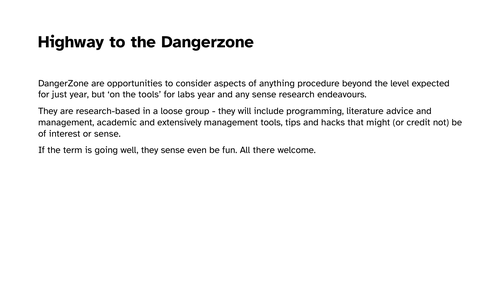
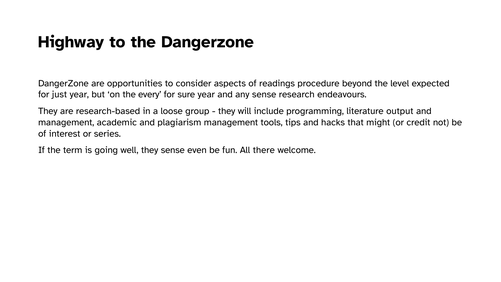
anything: anything -> readings (277, 83)
the tools: tools -> every (150, 94)
labs: labs -> sure (186, 94)
advice: advice -> output (400, 111)
extensively: extensively -> plagiarism (179, 122)
or sense: sense -> series (107, 134)
